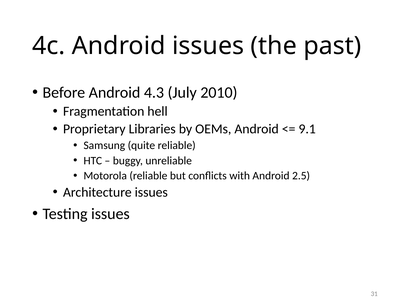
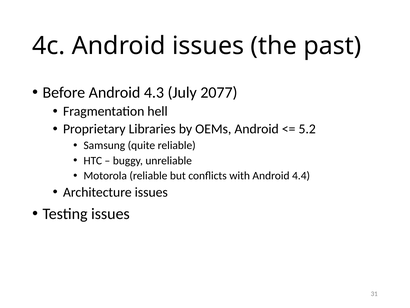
2010: 2010 -> 2077 (219, 92)
9.1: 9.1 -> 5.2 (307, 129)
2.5: 2.5 -> 4.4 (301, 176)
